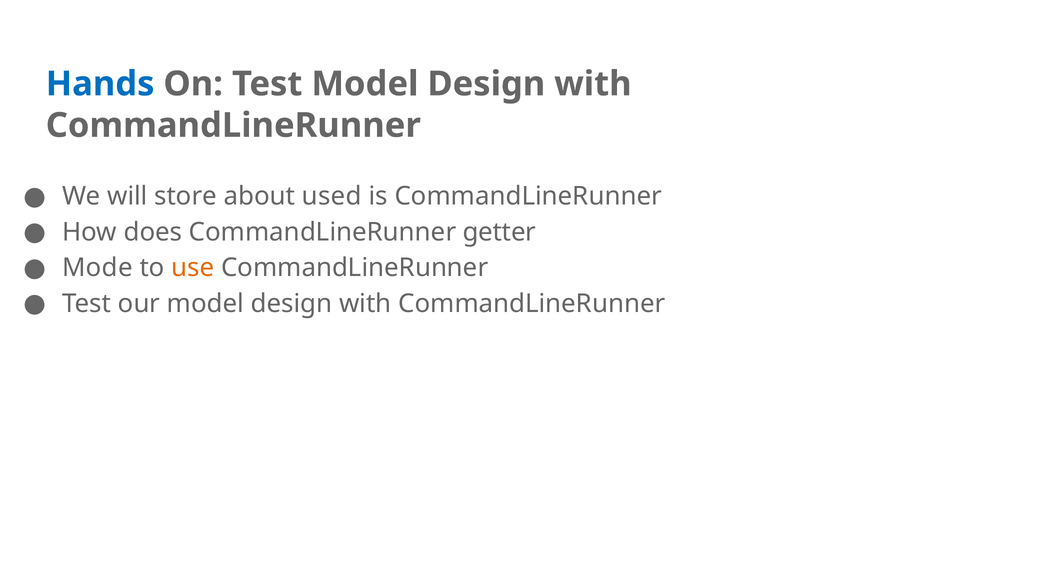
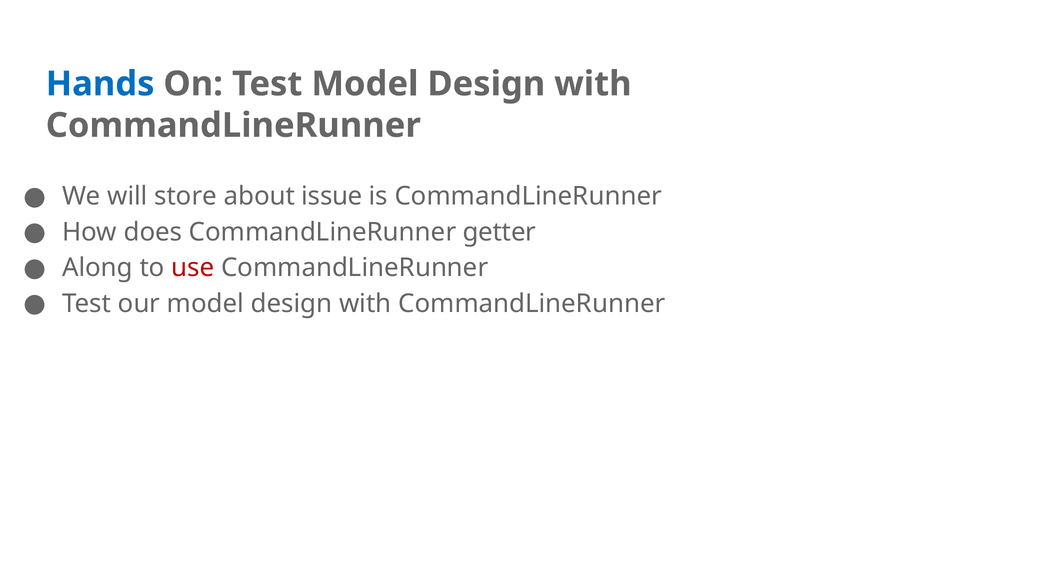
used: used -> issue (332, 197)
Mode: Mode -> Along (98, 268)
use colour: orange -> red (193, 268)
